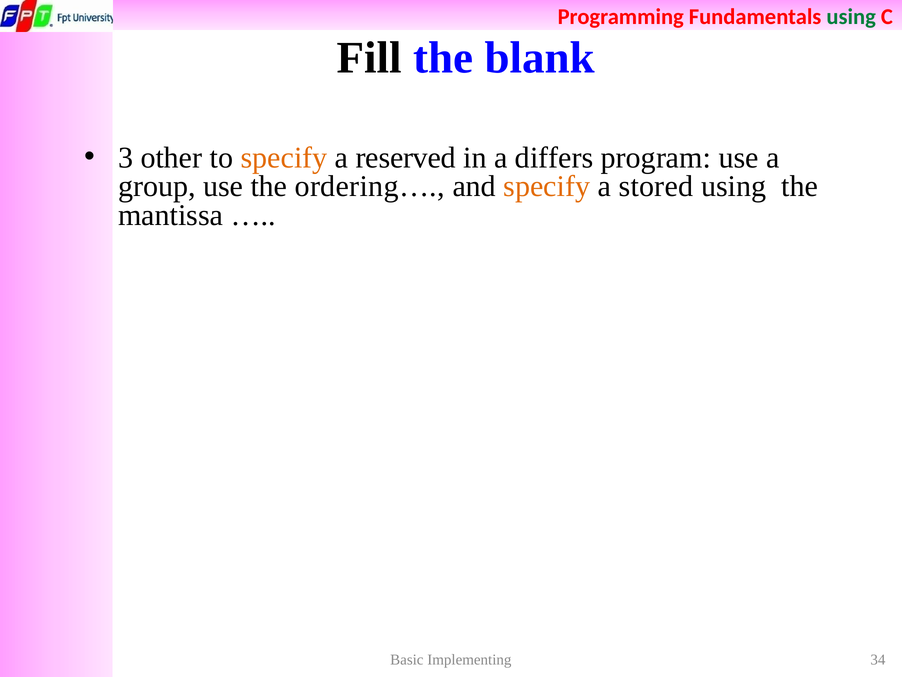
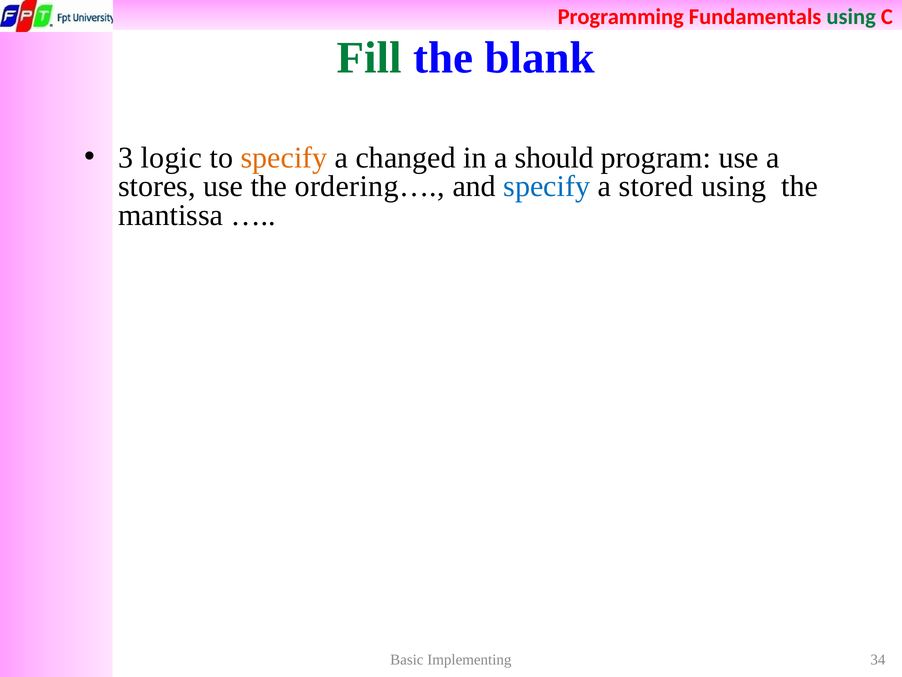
Fill colour: black -> green (369, 58)
other: other -> logic (171, 158)
reserved: reserved -> changed (406, 158)
differs: differs -> should (554, 158)
group: group -> stores (157, 186)
specify colour: orange -> blue (547, 186)
